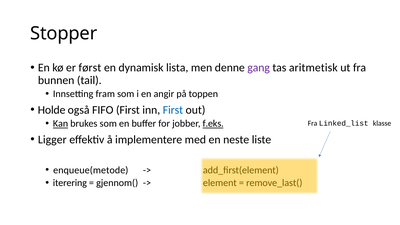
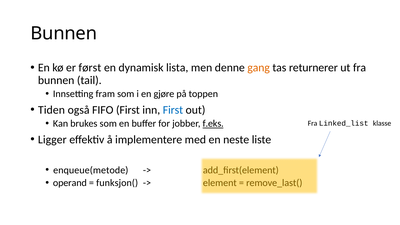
Stopper: Stopper -> Bunnen (64, 34)
gang colour: purple -> orange (259, 68)
aritmetisk: aritmetisk -> returnerer (313, 68)
angir: angir -> gjøre (164, 94)
Holde: Holde -> Tiden (51, 110)
Kan underline: present -> none (61, 124)
iterering: iterering -> operand (70, 183)
gjennom(: gjennom( -> funksjon( (117, 183)
